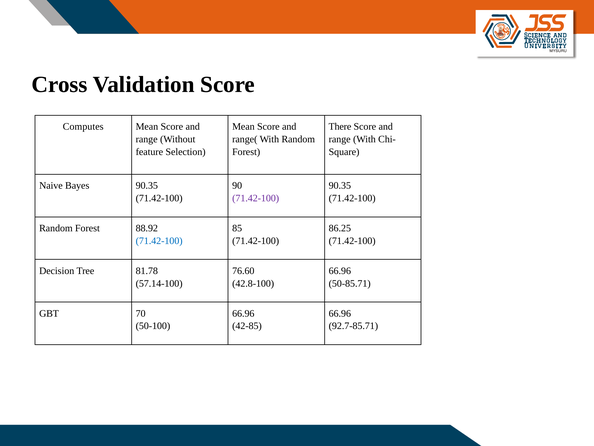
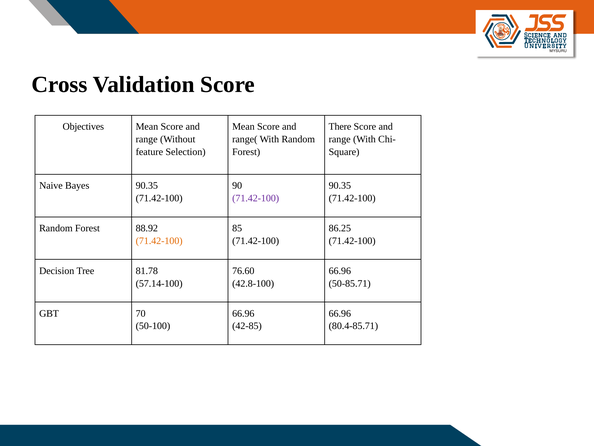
Computes: Computes -> Objectives (83, 126)
71.42-100 colour: blue -> orange (159, 241)
92.7-85.71: 92.7-85.71 -> 80.4-85.71 (353, 326)
